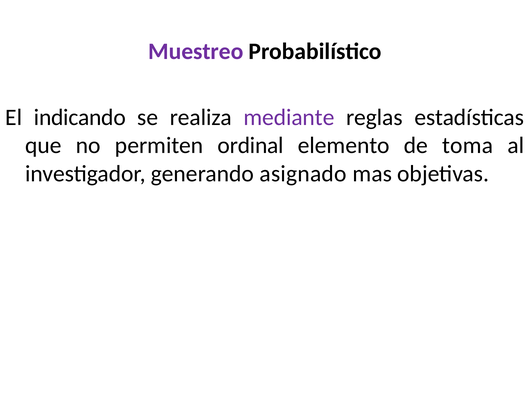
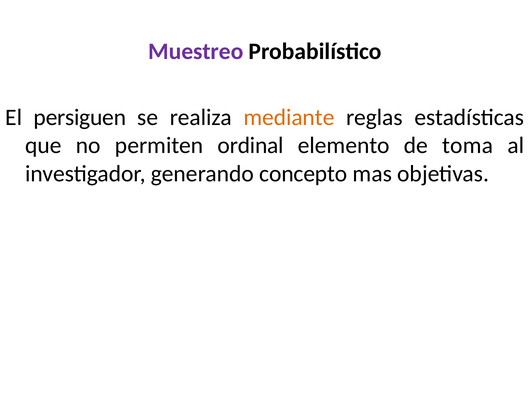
indicando: indicando -> persiguen (80, 117)
mediante colour: purple -> orange (289, 117)
asignado: asignado -> concepto (303, 174)
